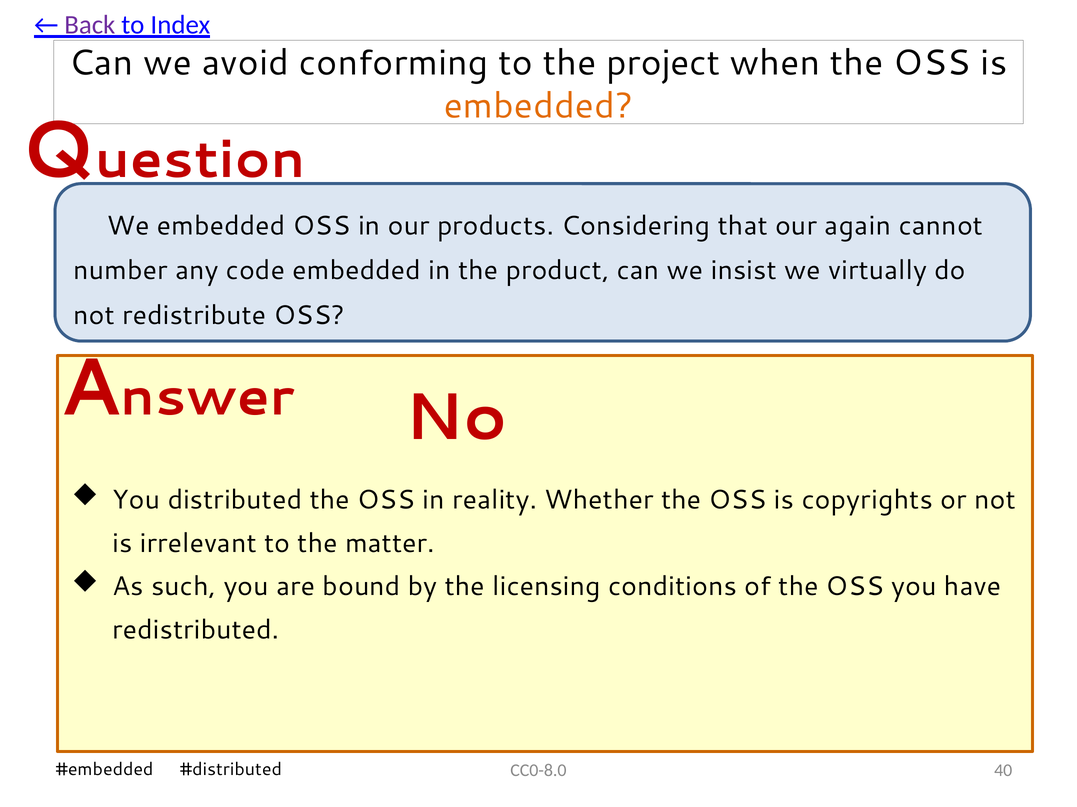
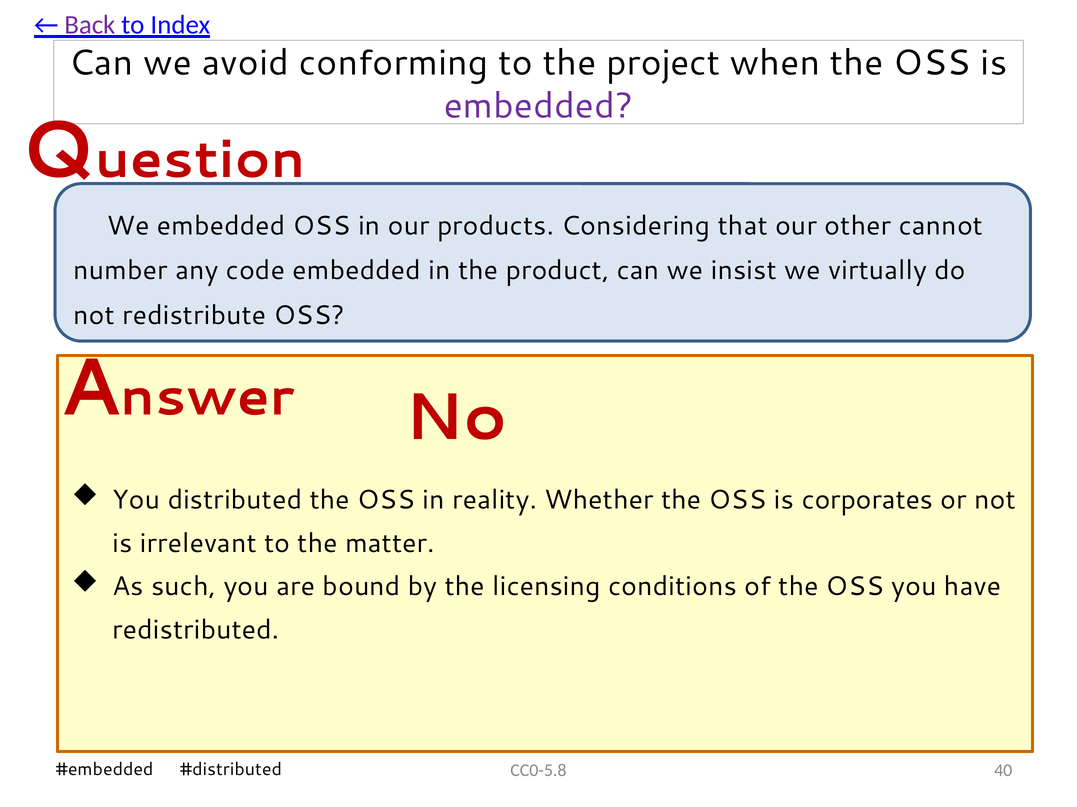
embedded colour: orange -> purple (538, 106)
again: again -> other (858, 226)
copyrights: copyrights -> corporates (867, 500)
CC0-8.0: CC0-8.0 -> CC0-5.8 (538, 771)
